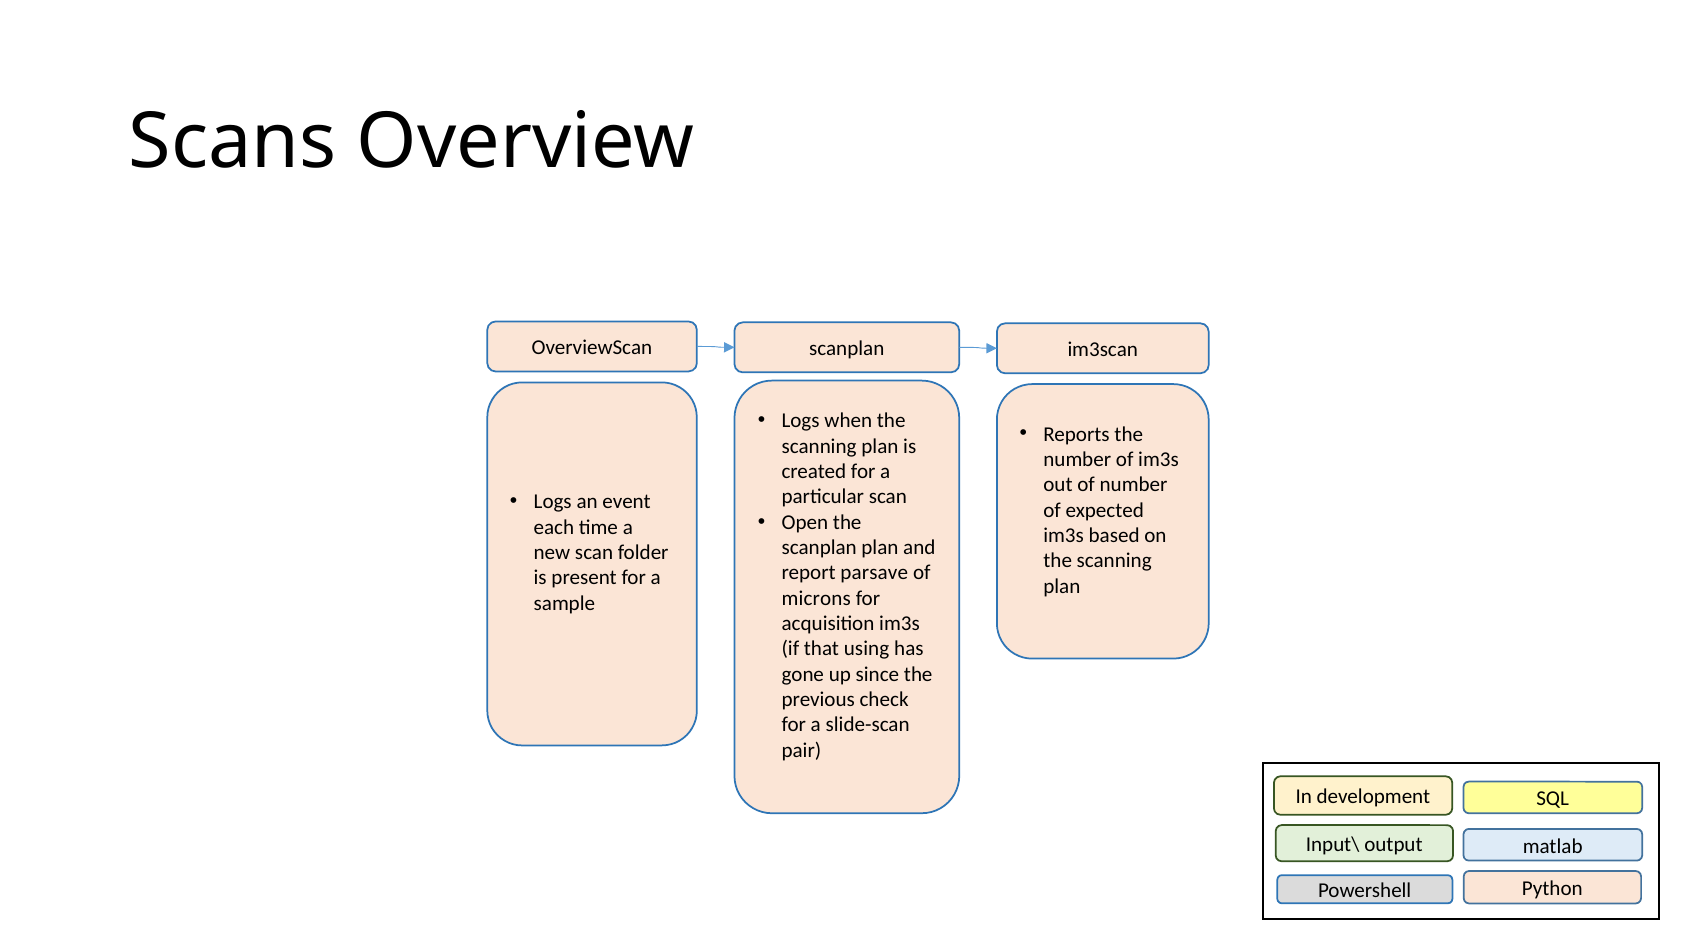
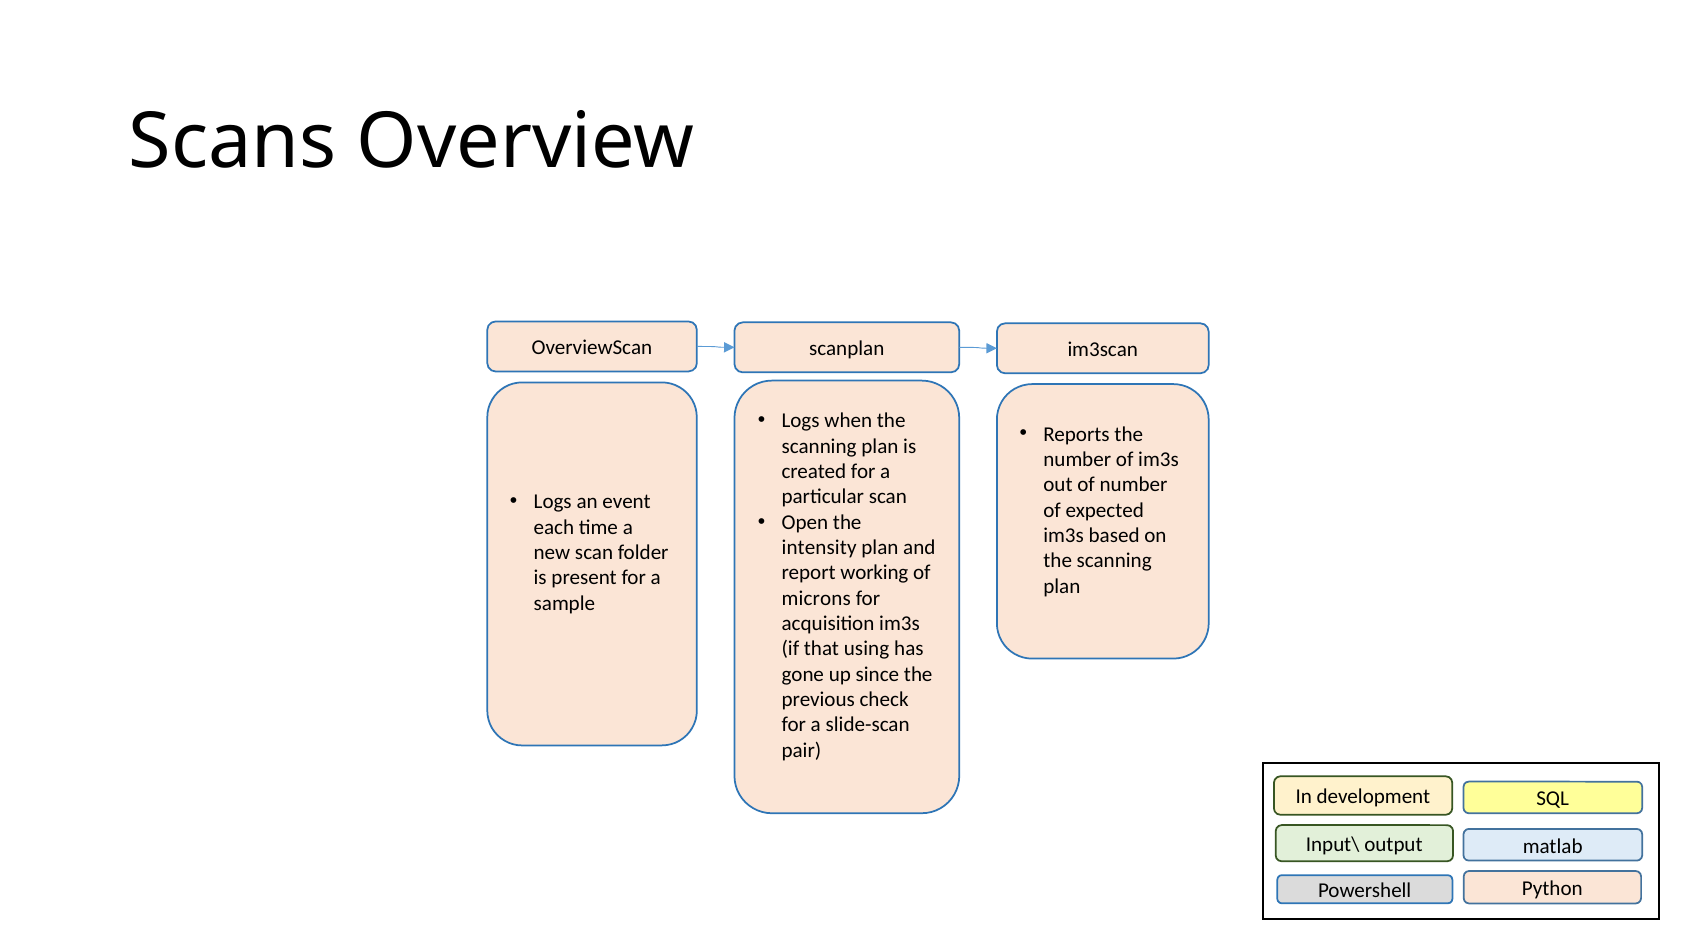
scanplan: scanplan -> intensity (819, 548)
parsave: parsave -> working (874, 573)
